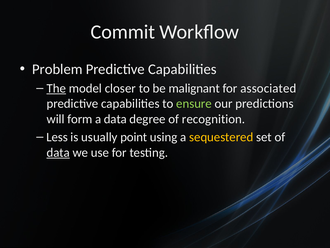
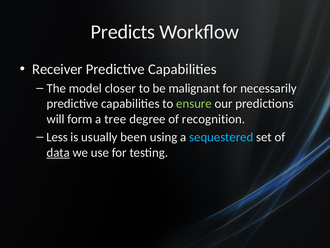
Commit: Commit -> Predicts (123, 32)
Problem: Problem -> Receiver (57, 69)
The underline: present -> none (56, 88)
associated: associated -> necessarily (269, 88)
a data: data -> tree (115, 119)
point: point -> been (134, 137)
sequestered colour: yellow -> light blue (221, 137)
